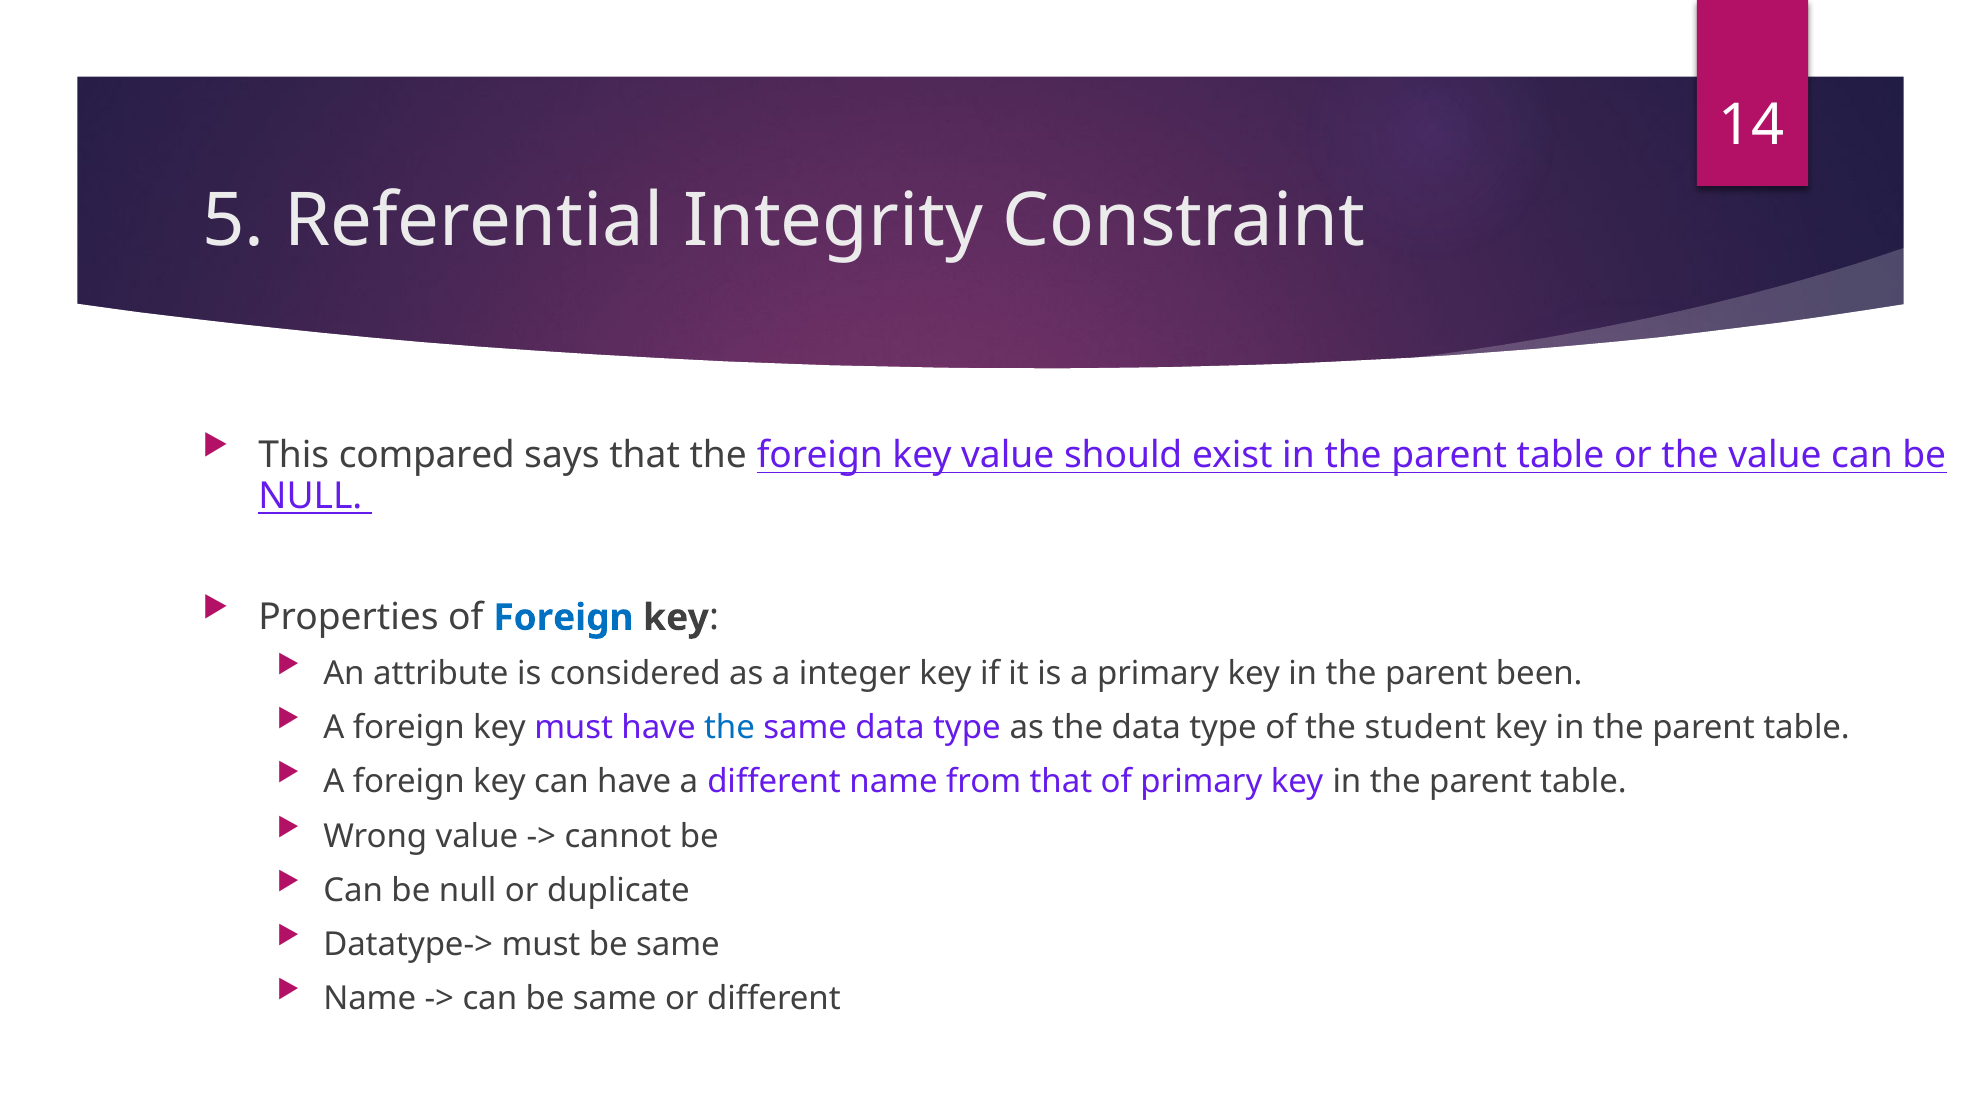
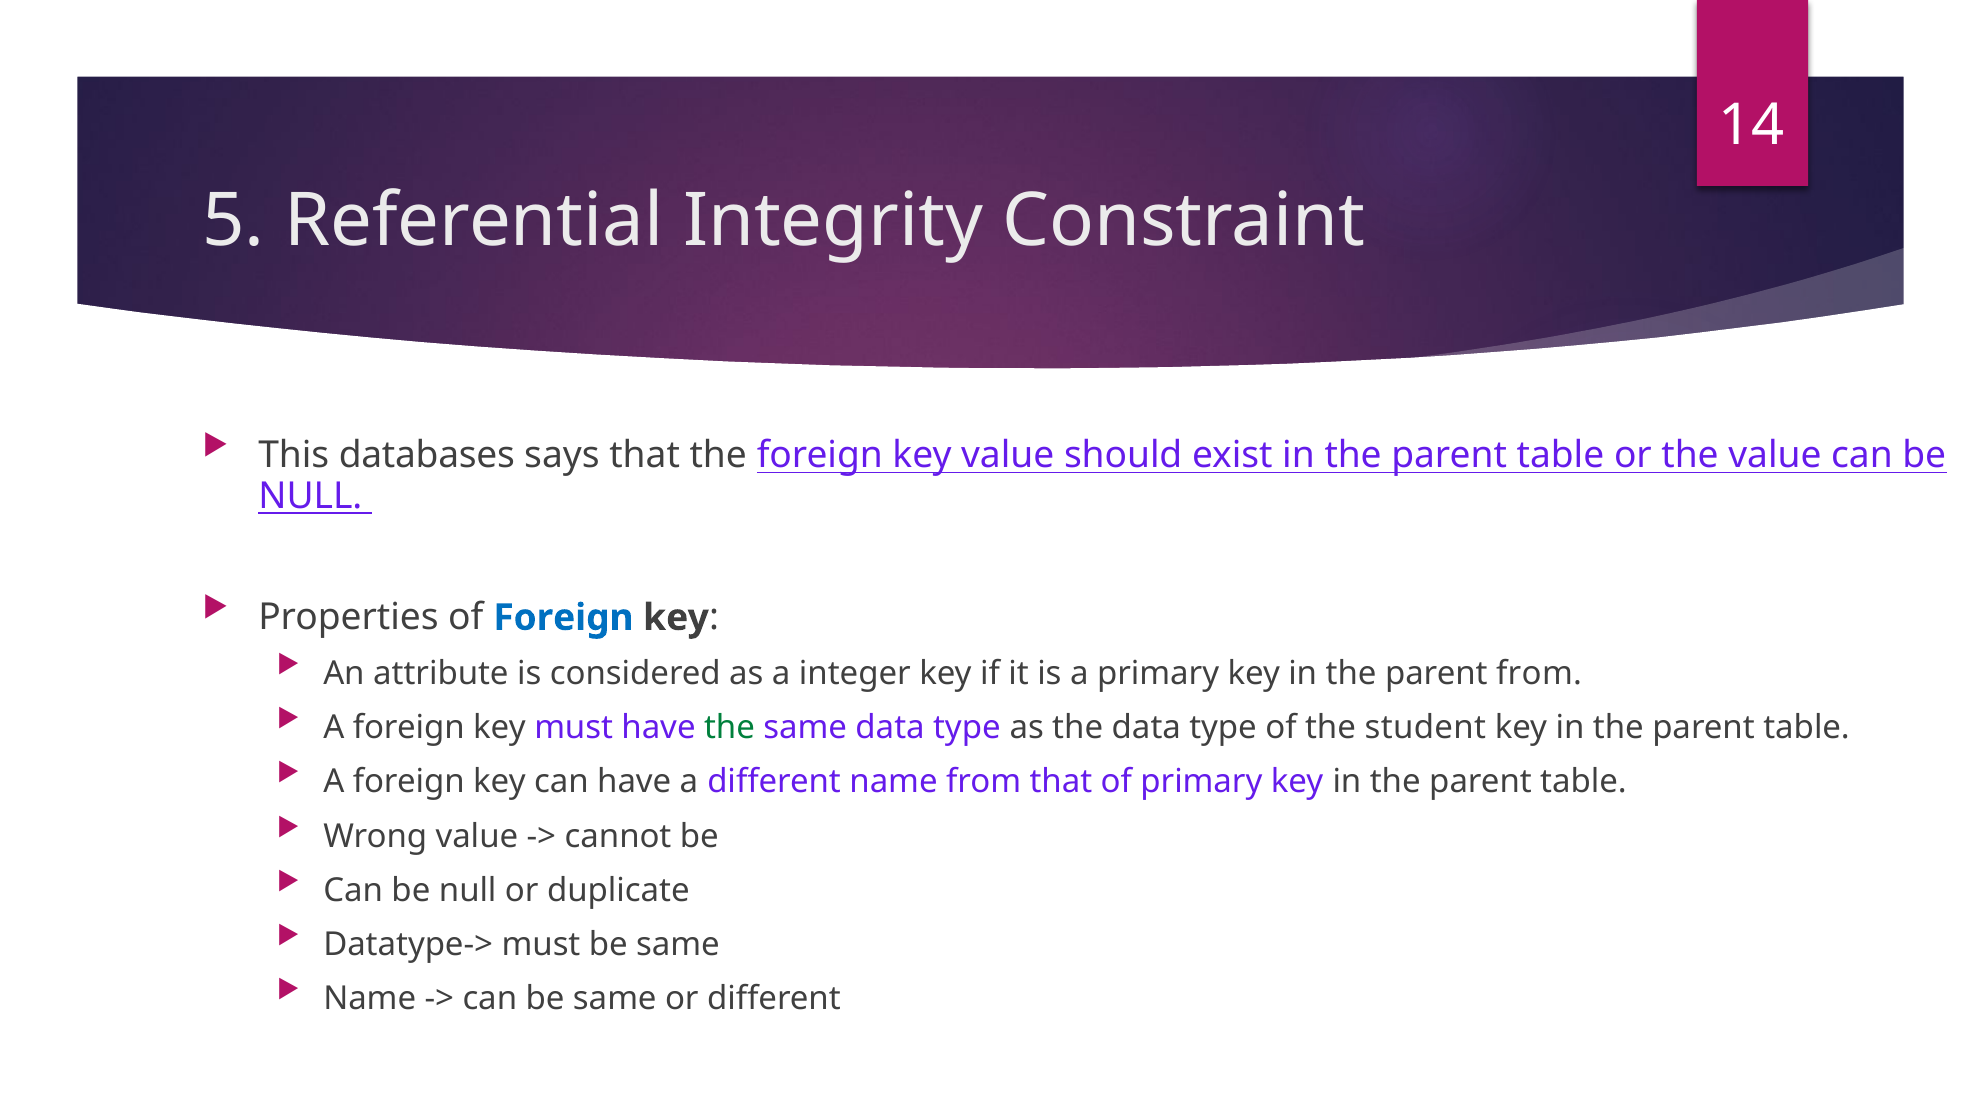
compared: compared -> databases (427, 456)
parent been: been -> from (1539, 673)
the colour: blue -> green (730, 728)
